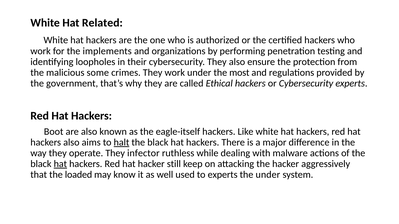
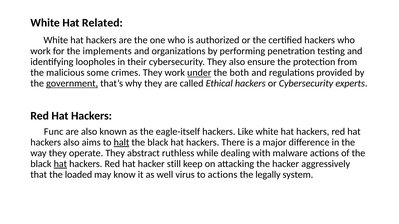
under underline: none -> present (199, 73)
most: most -> both (239, 73)
government underline: none -> present (72, 84)
Boot: Boot -> Func (54, 132)
infector: infector -> abstract (143, 153)
used: used -> virus (185, 175)
to experts: experts -> actions (223, 175)
the under: under -> legally (268, 175)
